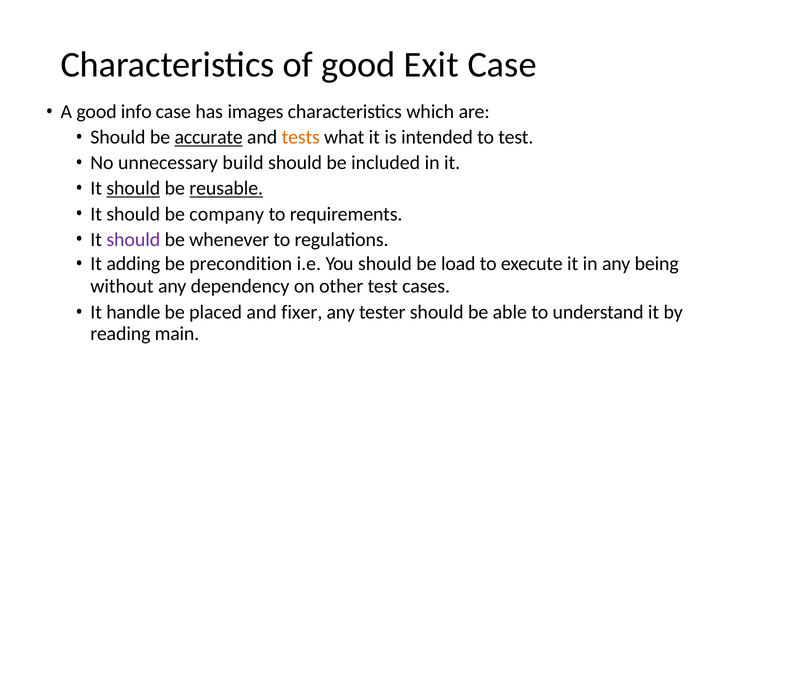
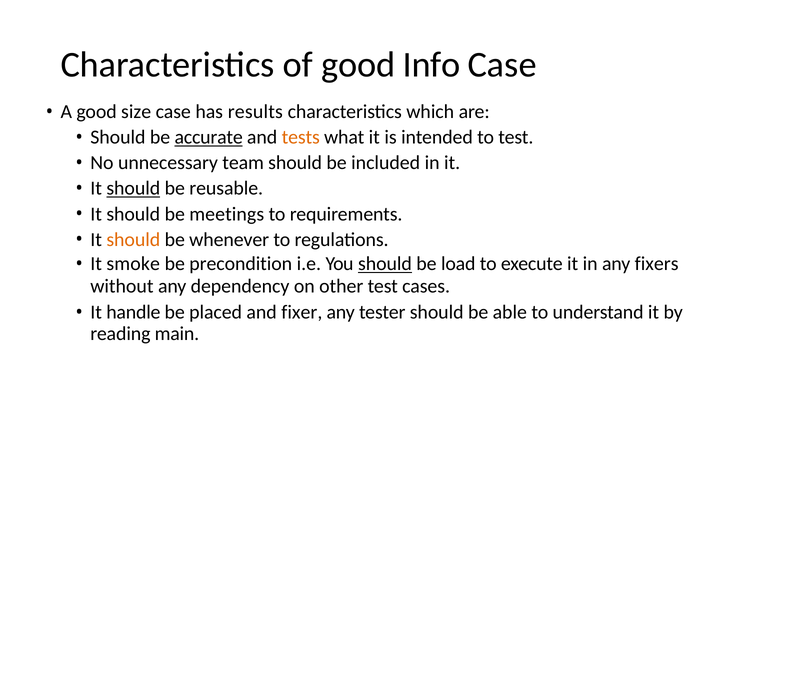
Exit: Exit -> Info (432, 65)
info: info -> size (136, 112)
images: images -> results (255, 112)
build: build -> team (243, 163)
reusable underline: present -> none (226, 189)
company: company -> meetings (227, 214)
should colour: purple -> orange (133, 240)
adding: adding -> smoke (133, 264)
should underline: none -> present (385, 264)
being: being -> fixers (657, 264)
